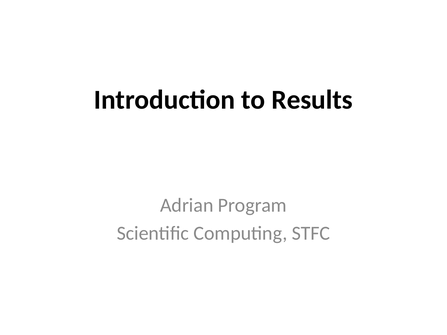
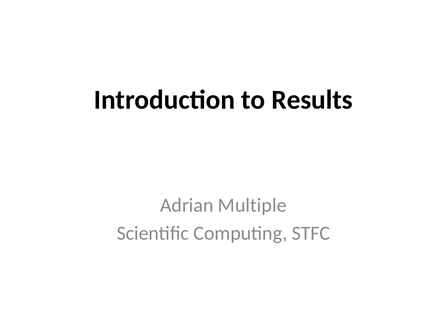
Program: Program -> Multiple (252, 206)
